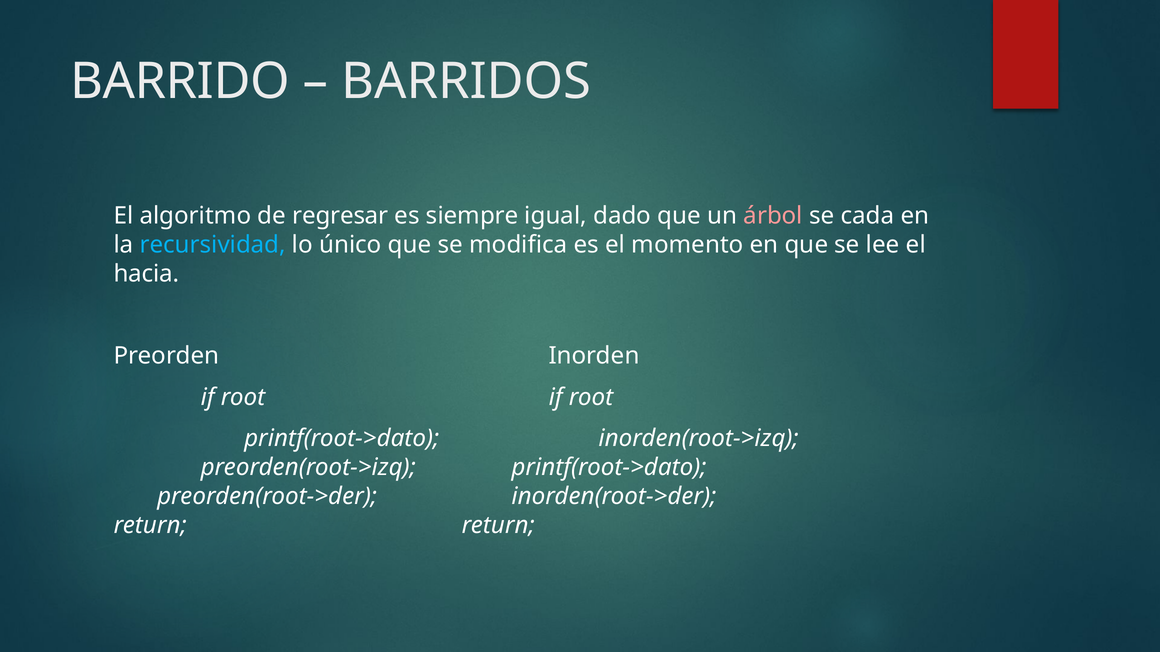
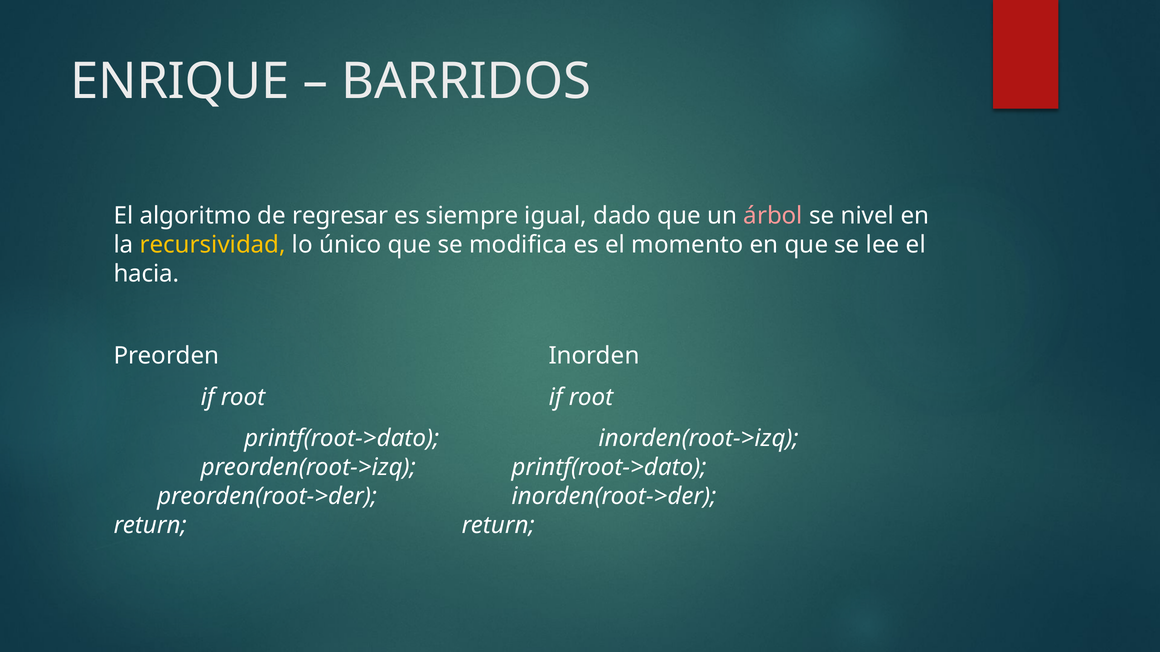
BARRIDO: BARRIDO -> ENRIQUE (180, 81)
cada: cada -> nivel (867, 216)
recursividad colour: light blue -> yellow (213, 245)
